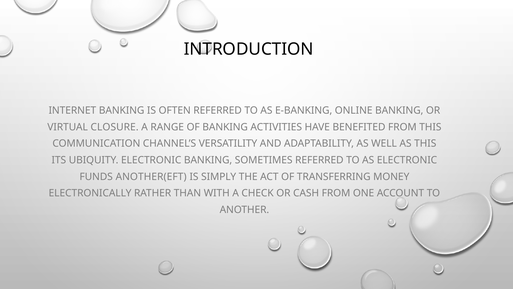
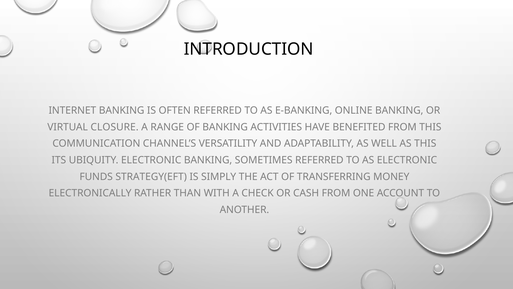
ANOTHER(EFT: ANOTHER(EFT -> STRATEGY(EFT (151, 176)
